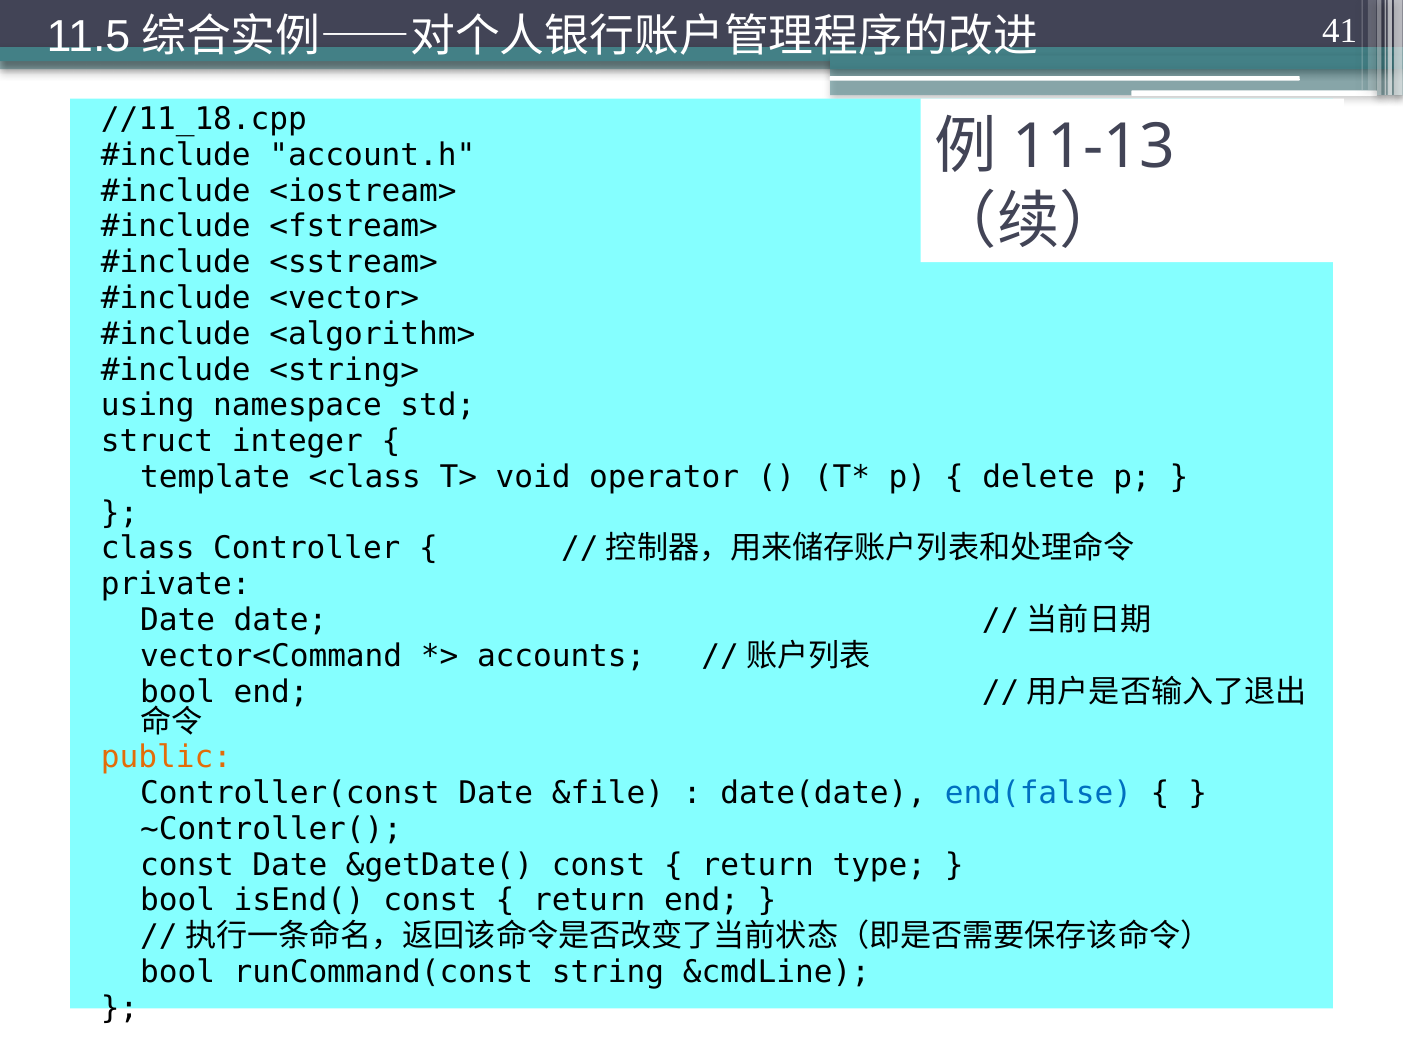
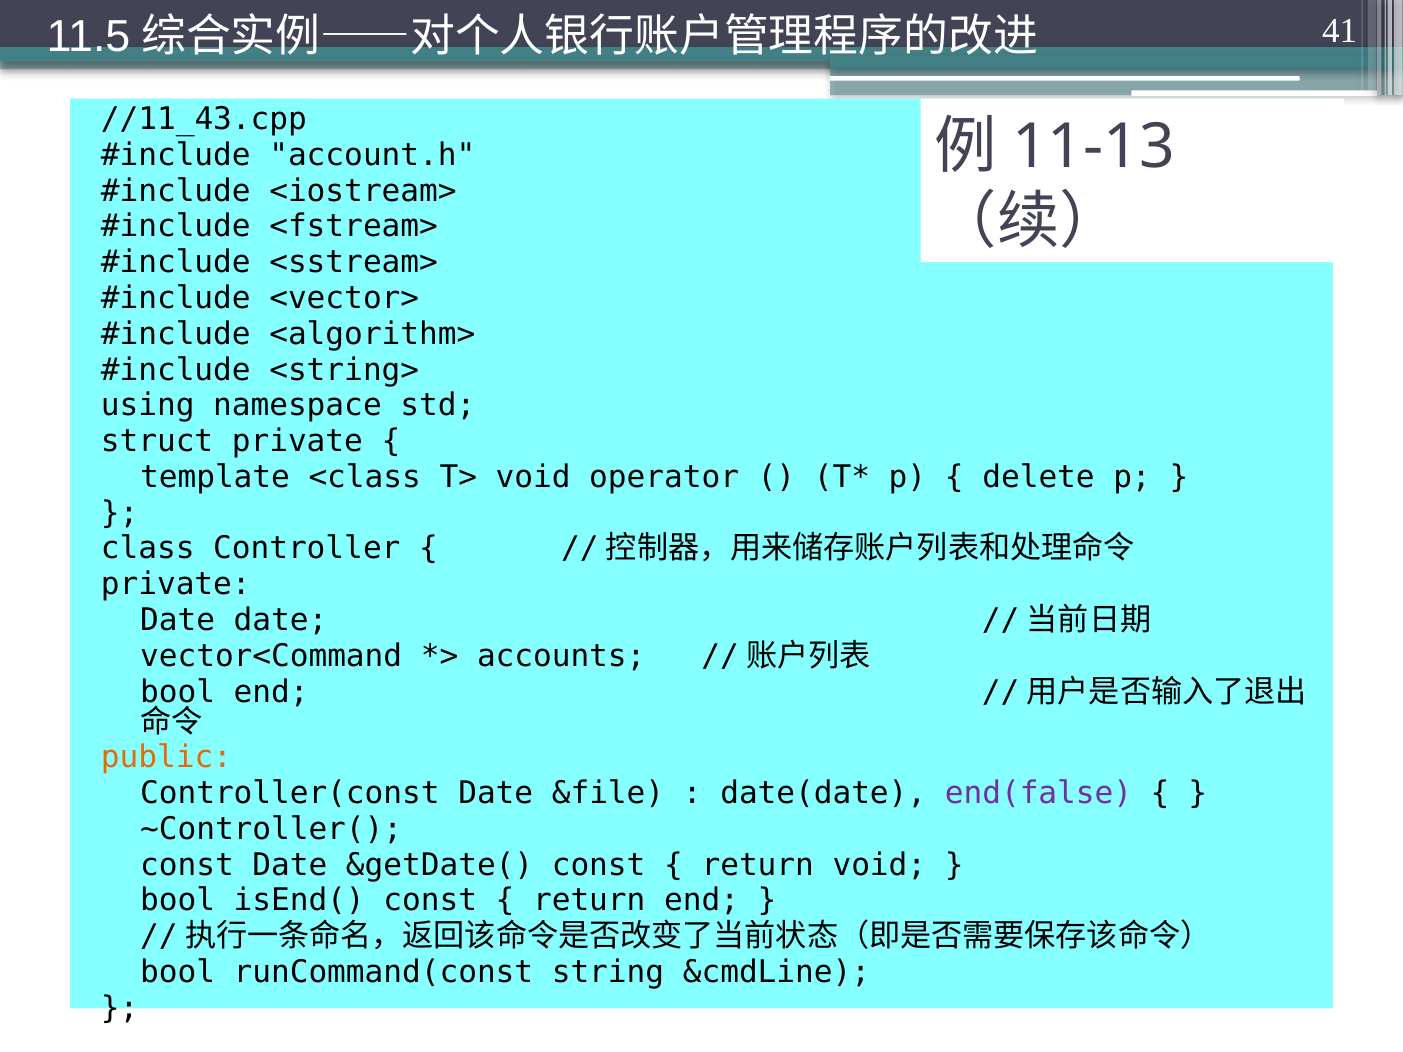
//11_18.cpp: //11_18.cpp -> //11_43.cpp (204, 119)
struct integer: integer -> private (297, 441)
end(false colour: blue -> purple (1039, 794)
return type: type -> void (879, 865)
